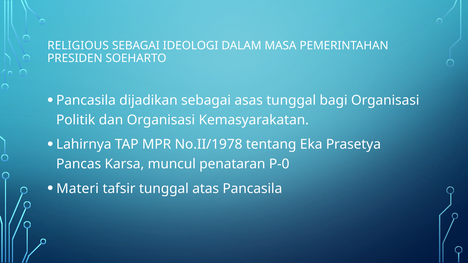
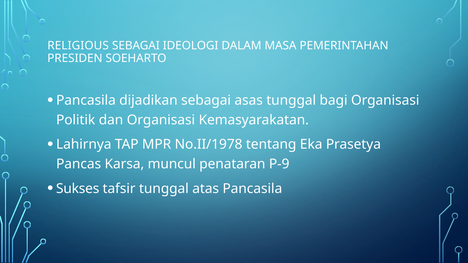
P-0: P-0 -> P-9 (279, 164)
Materi: Materi -> Sukses (78, 189)
